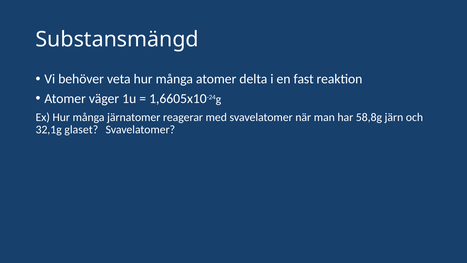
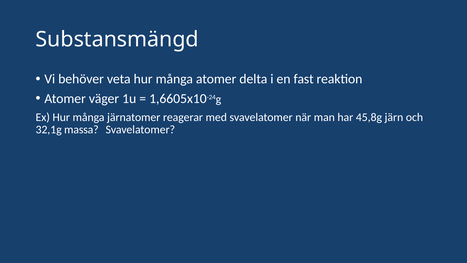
58,8g: 58,8g -> 45,8g (369, 117)
glaset: glaset -> massa (81, 130)
